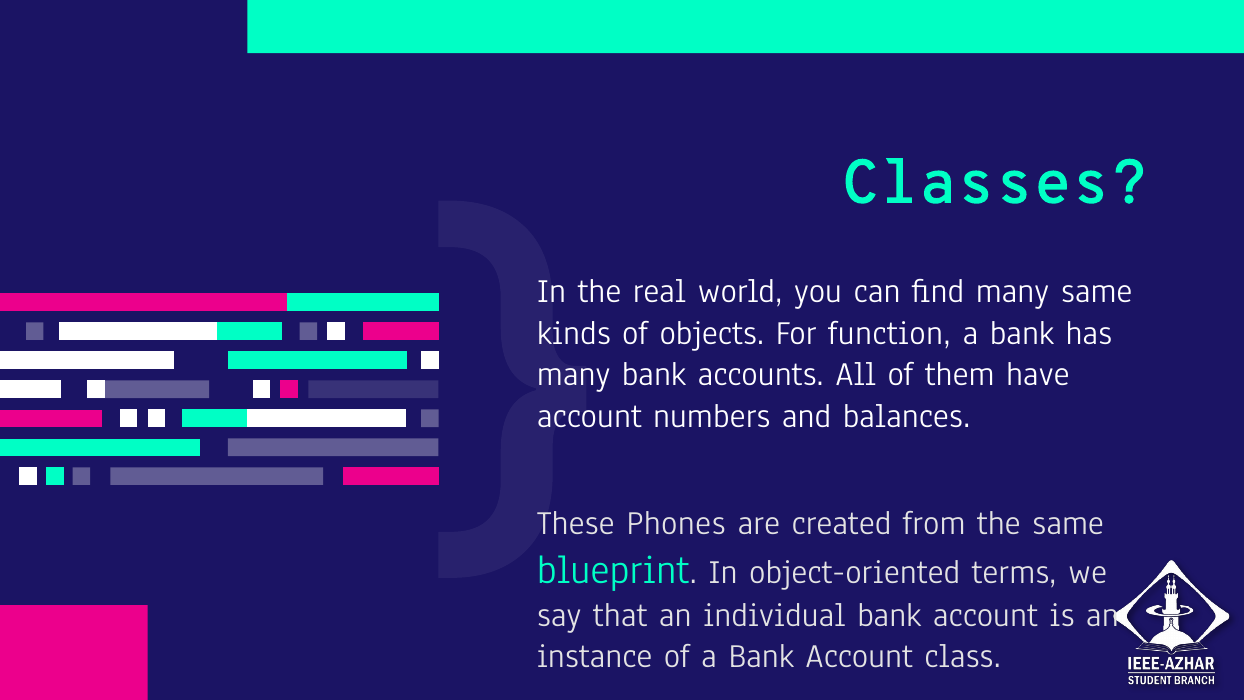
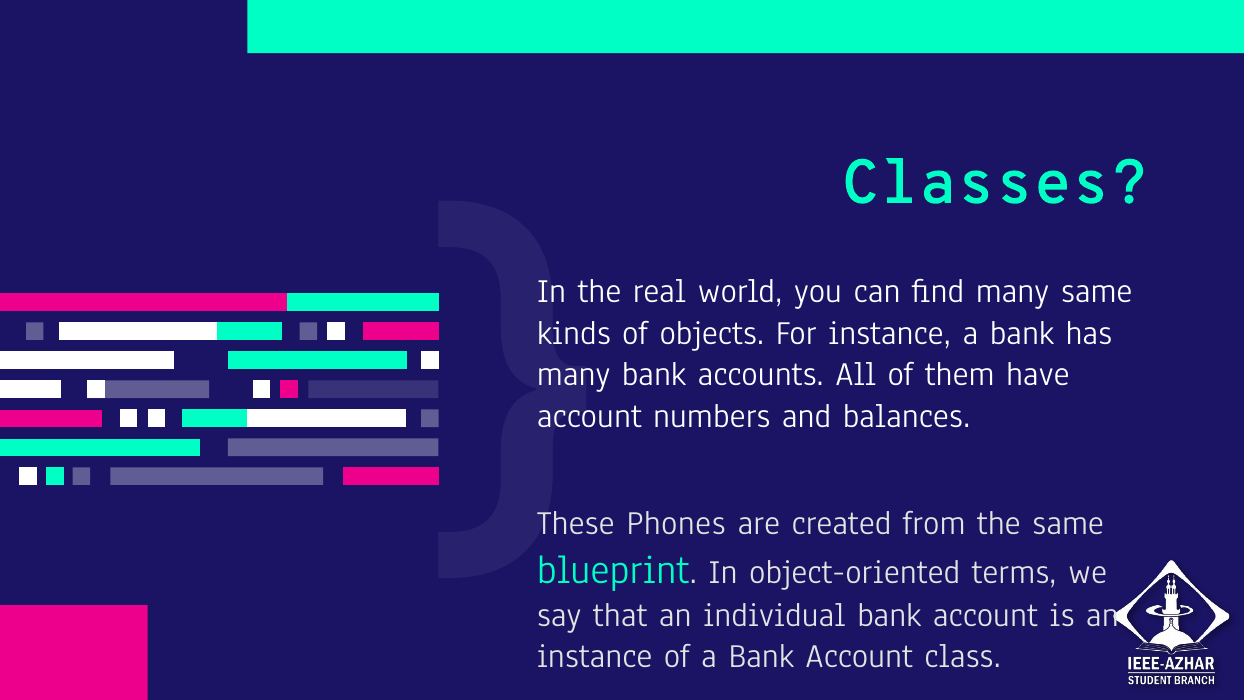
For function: function -> instance (890, 333)
